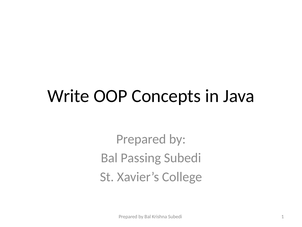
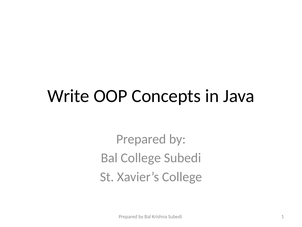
Bal Passing: Passing -> College (141, 158)
